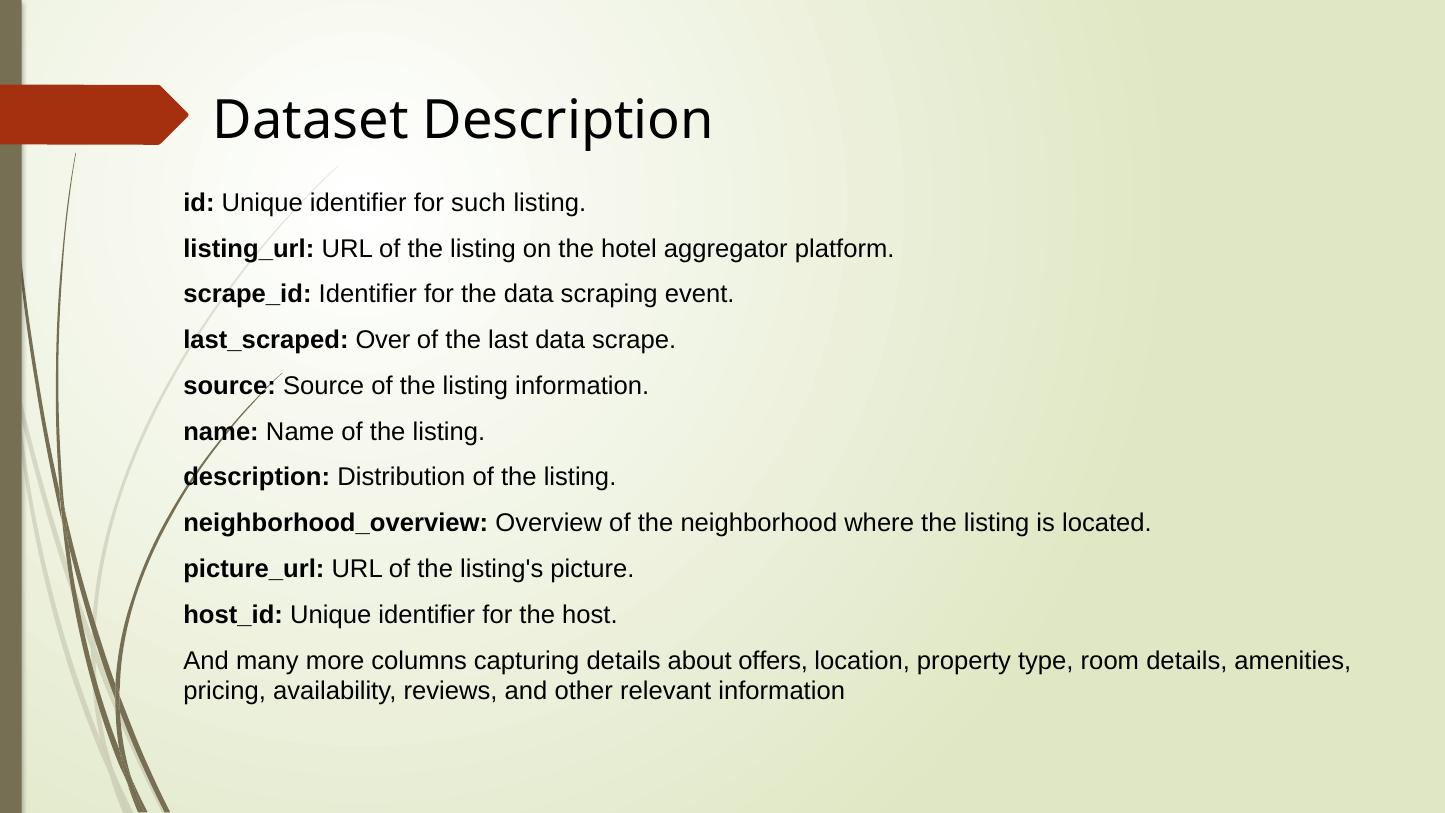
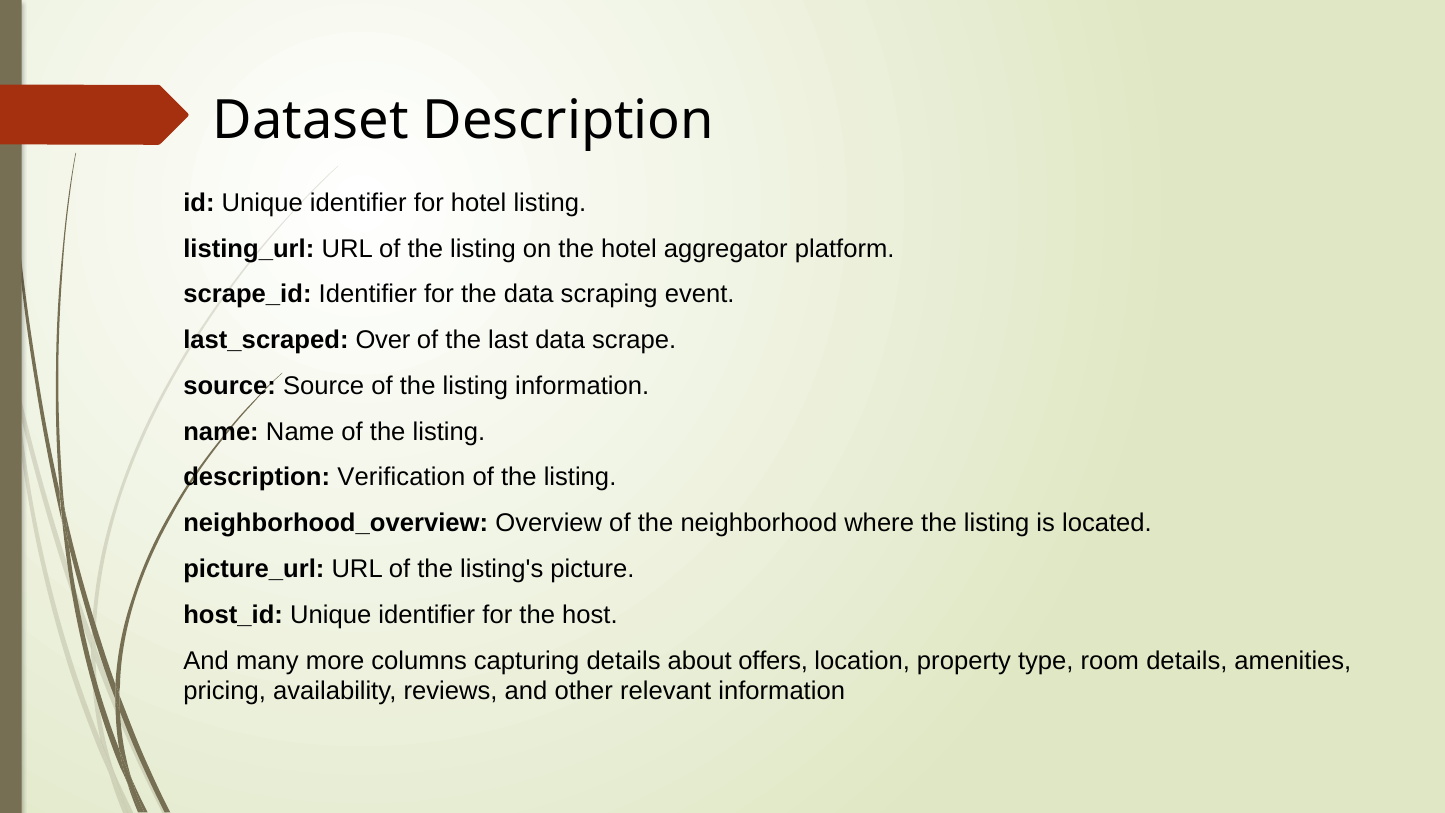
for such: such -> hotel (479, 203)
Distribution: Distribution -> Verification (401, 477)
